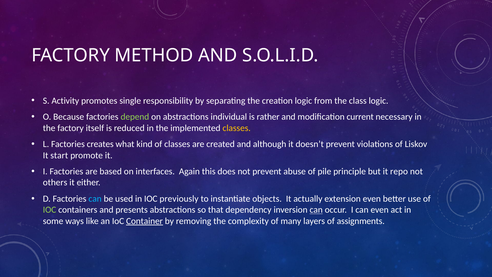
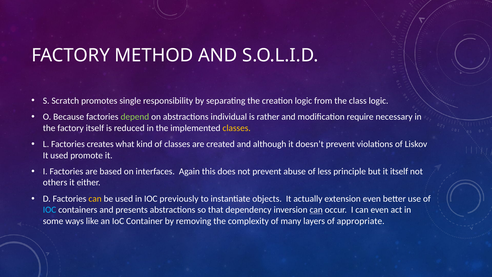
Activity: Activity -> Scratch (65, 101)
current: current -> require (360, 117)
It start: start -> used (59, 155)
pile: pile -> less (324, 171)
it repo: repo -> itself (399, 171)
can colour: light blue -> yellow (95, 199)
IOC colour: light green -> light blue (50, 210)
Container underline: present -> none (145, 221)
assignments: assignments -> appropriate (361, 221)
